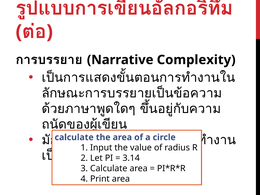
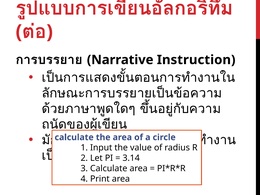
Complexity: Complexity -> Instruction (196, 60)
